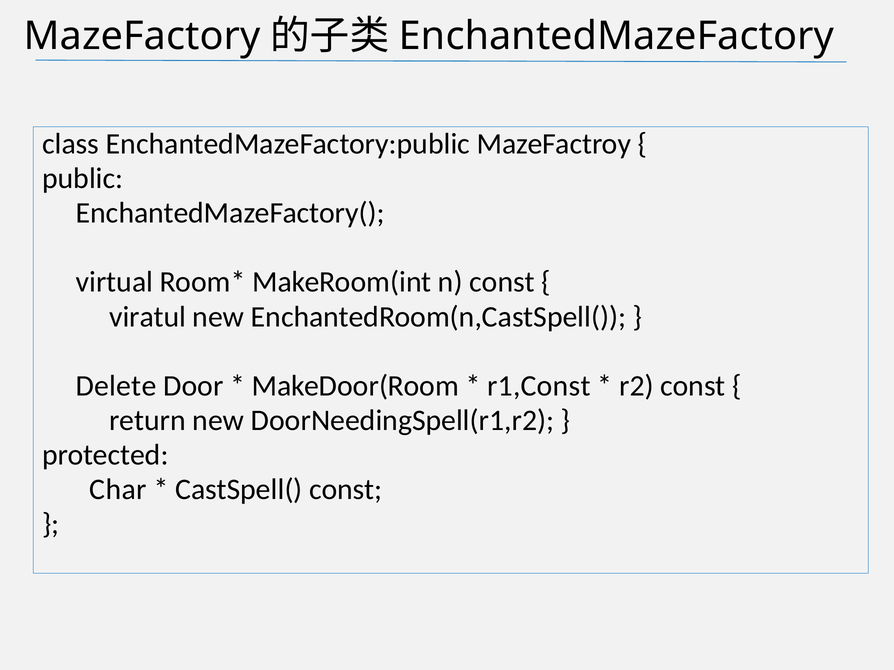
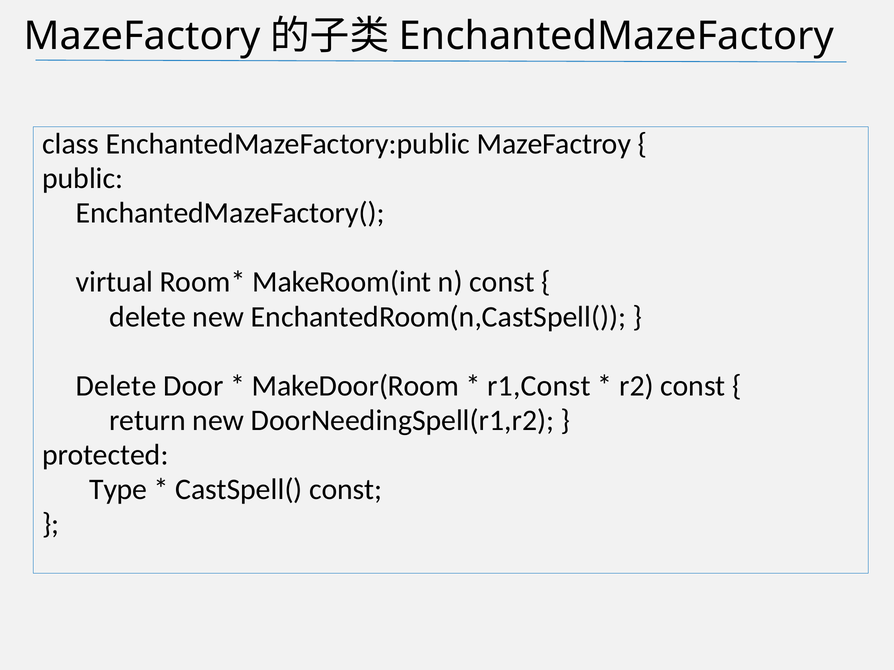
viratul: viratul -> delete (148, 317)
Char: Char -> Type (118, 490)
